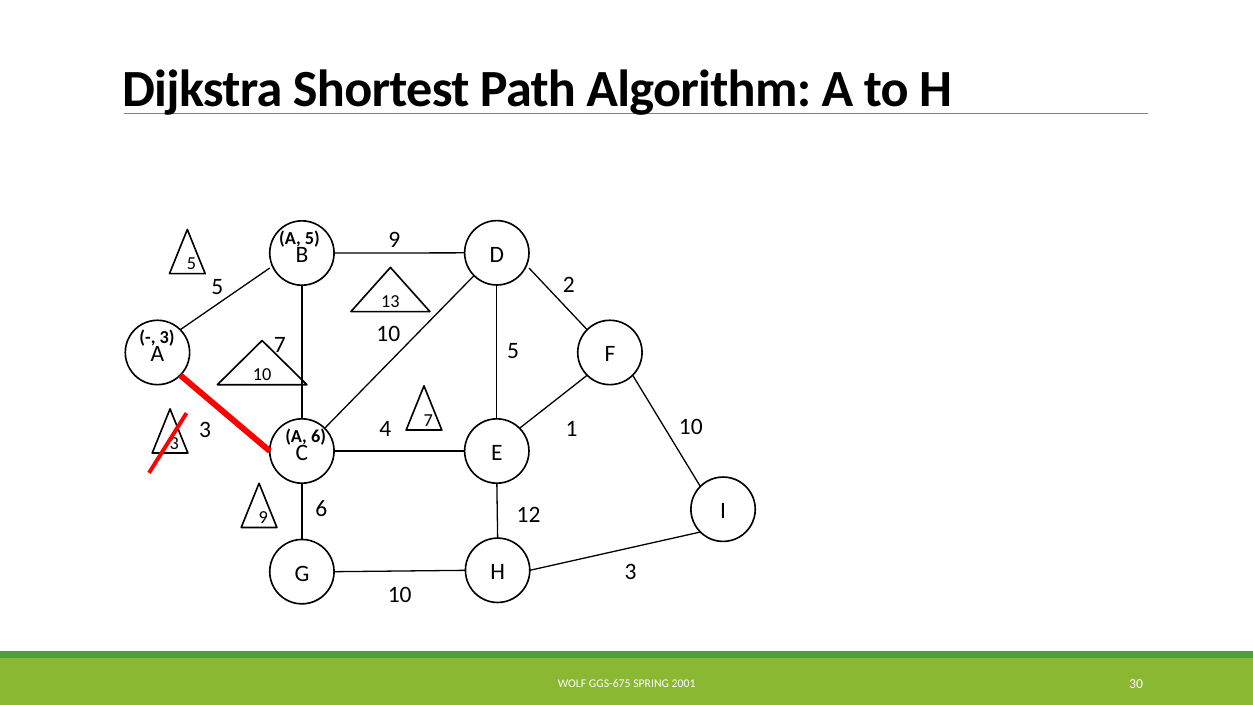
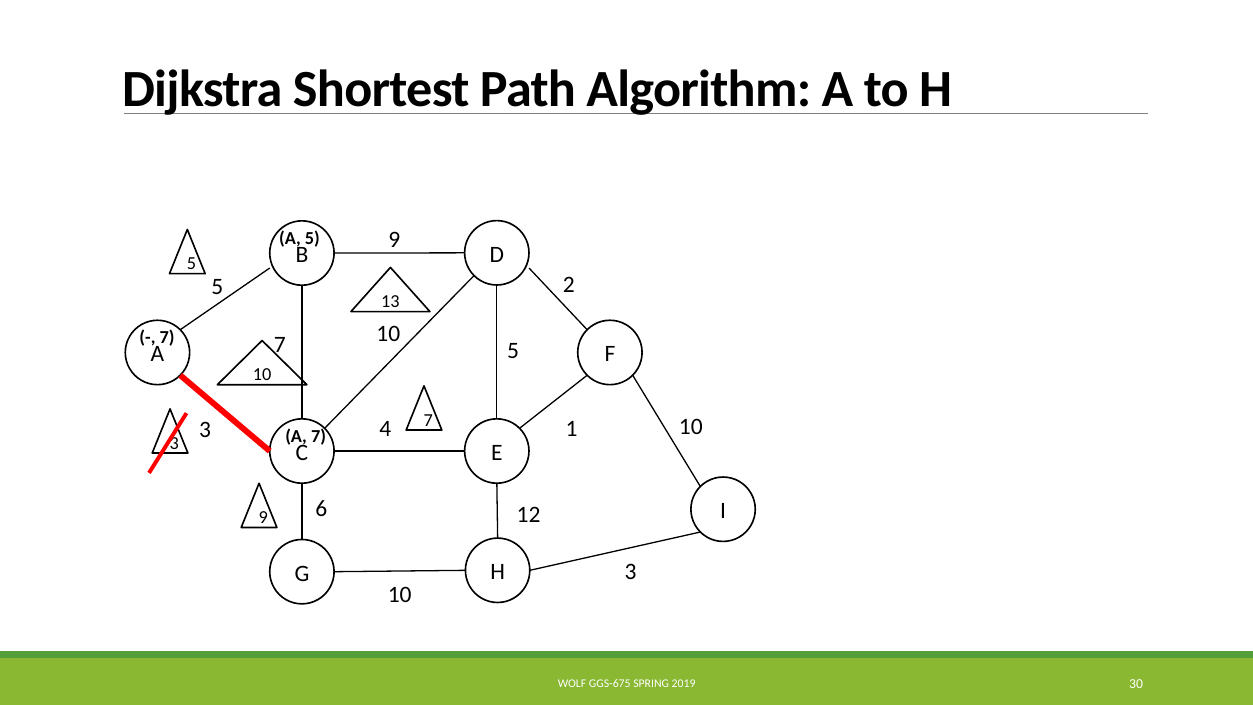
3: 3 -> 7 (167, 337)
A 6: 6 -> 7 (319, 436)
2001: 2001 -> 2019 (684, 683)
